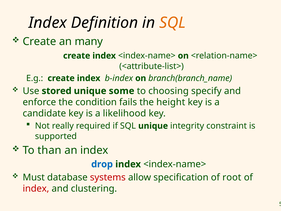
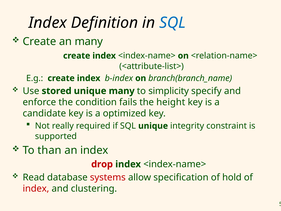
SQL colour: orange -> blue (173, 23)
unique some: some -> many (122, 91)
choosing: choosing -> simplicity (169, 91)
likelihood: likelihood -> optimized (125, 113)
drop colour: blue -> red (102, 164)
Must: Must -> Read (34, 177)
root: root -> hold (232, 177)
